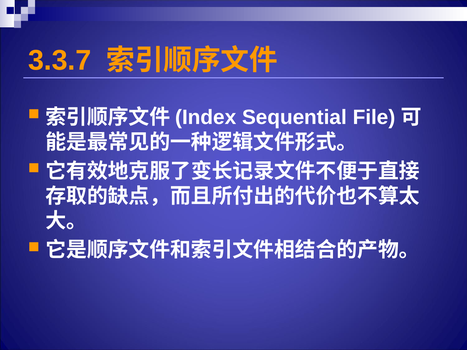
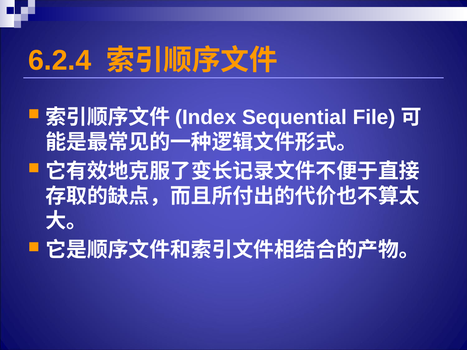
3.3.7: 3.3.7 -> 6.2.4 (60, 60)
